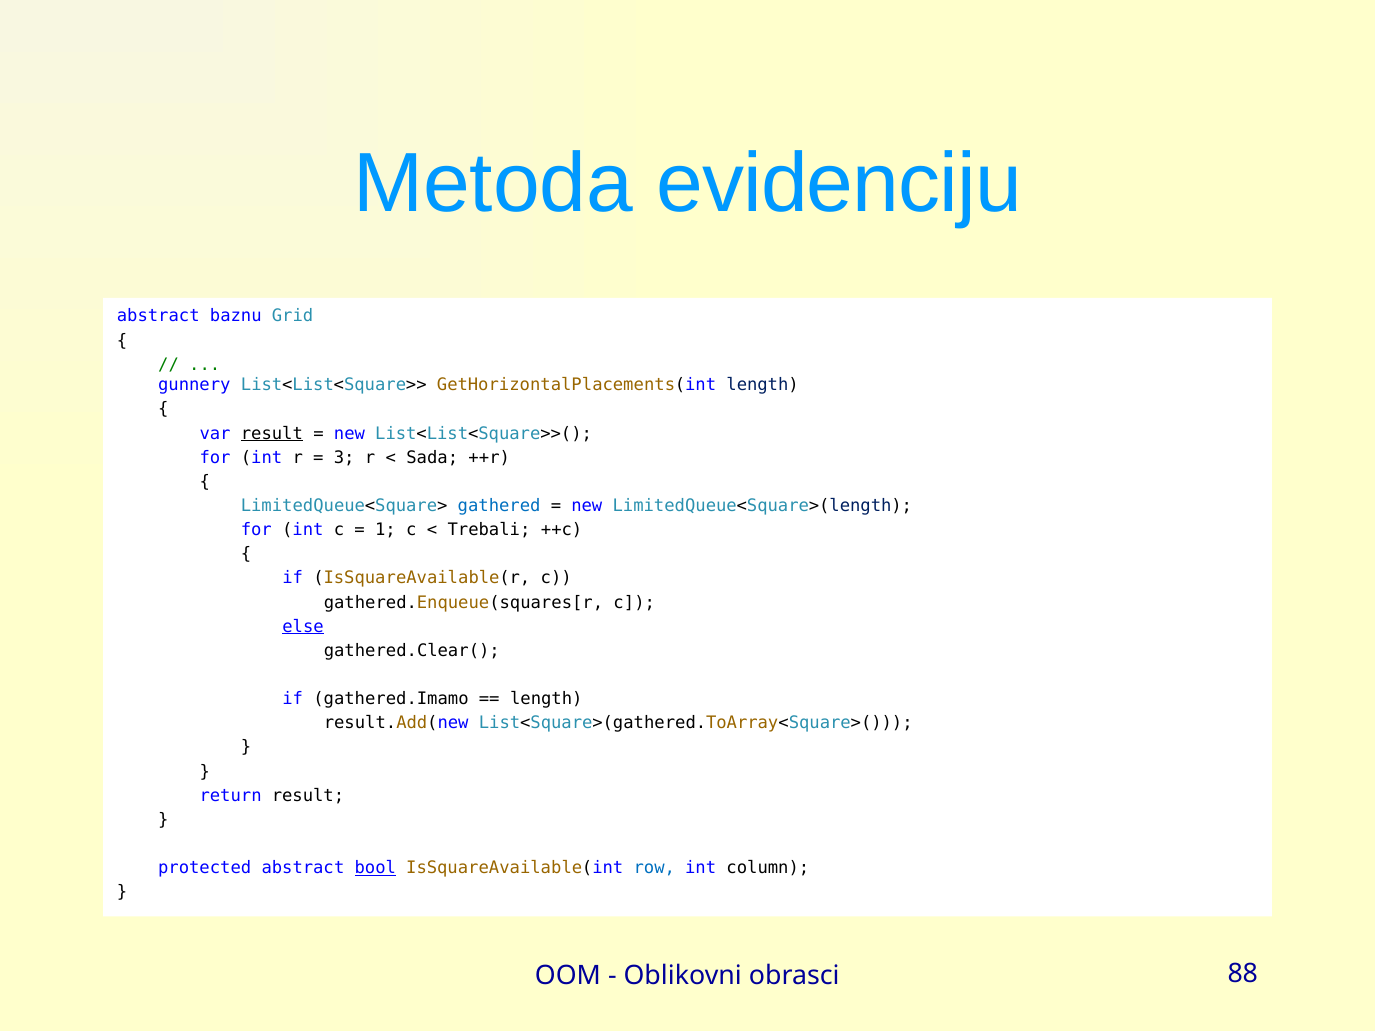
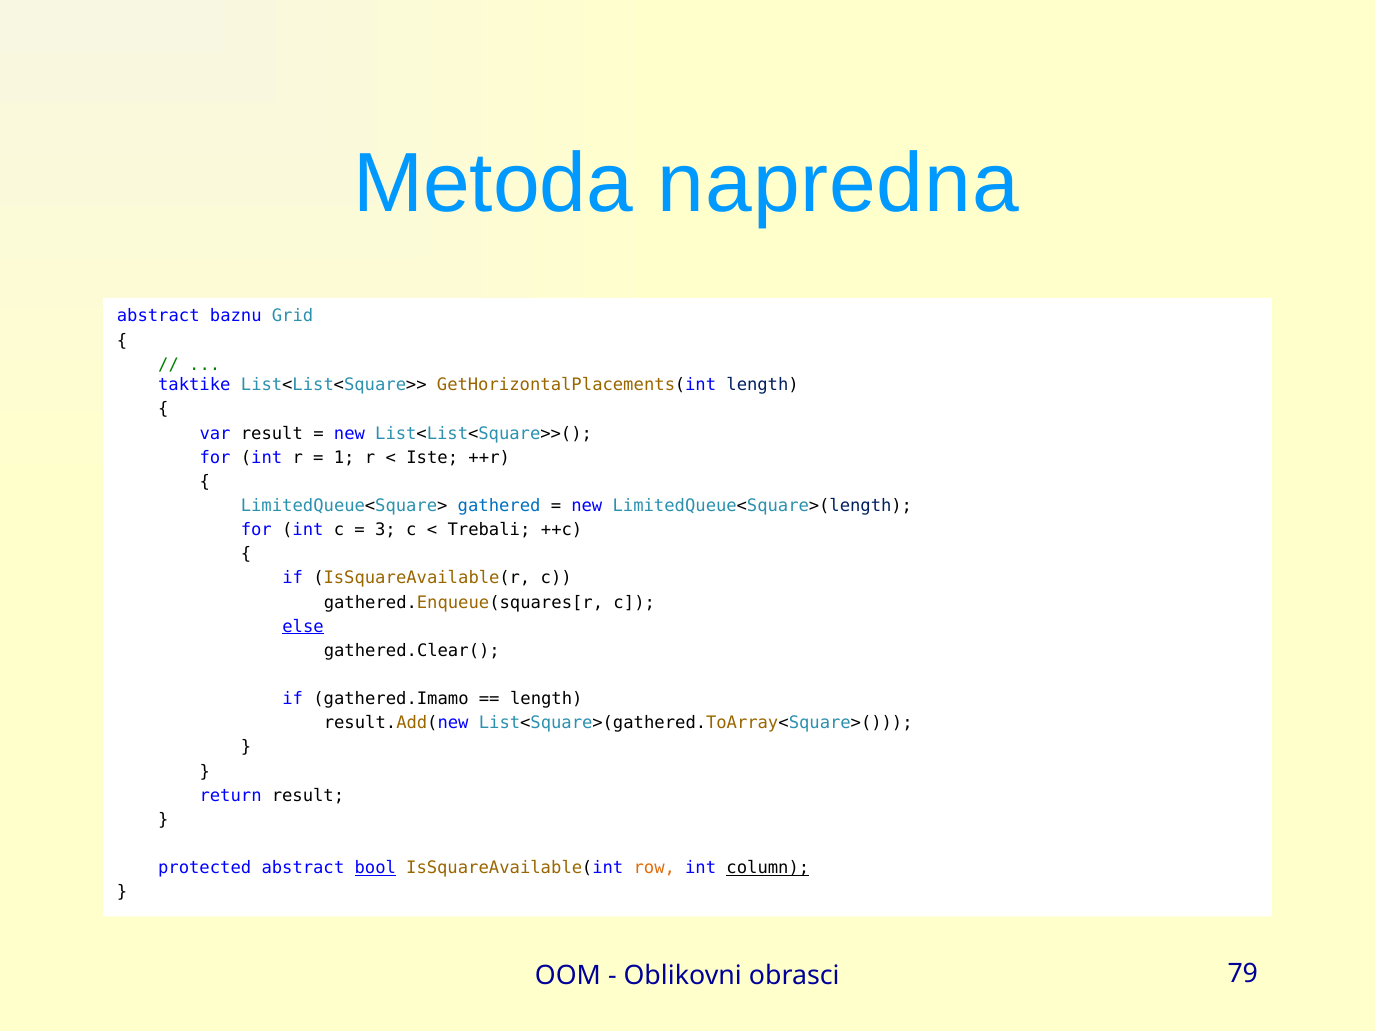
evidenciju: evidenciju -> napredna (838, 183)
gunnery: gunnery -> taktike (194, 385)
result underline: present -> none (272, 434)
3: 3 -> 1 (344, 458)
Sada: Sada -> Iste (432, 458)
1: 1 -> 3 (385, 530)
row colour: blue -> orange (654, 868)
column underline: none -> present (768, 868)
88: 88 -> 79 (1243, 974)
